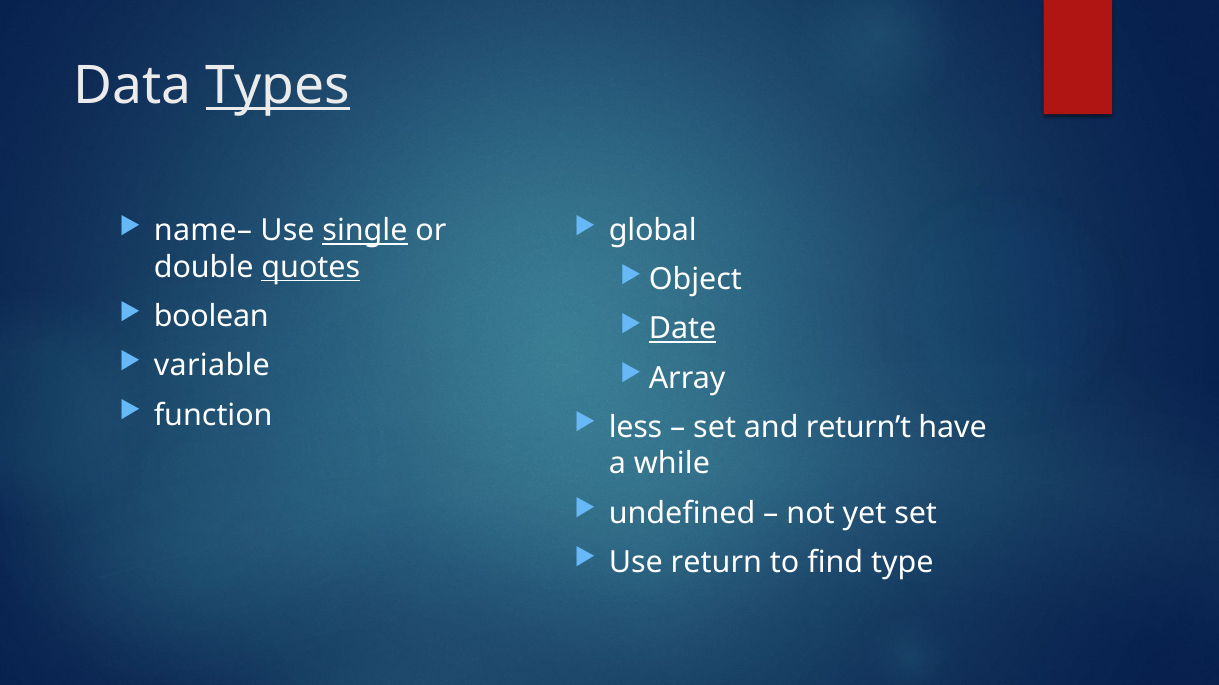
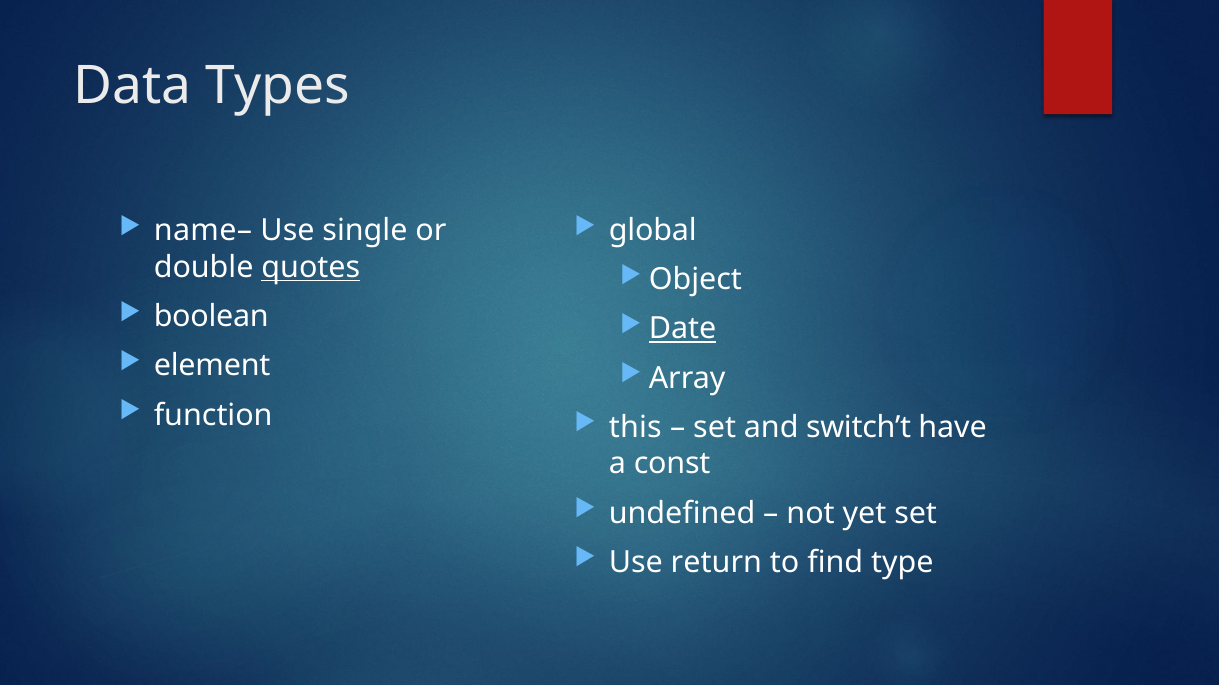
Types underline: present -> none (278, 86)
single underline: present -> none (365, 231)
variable: variable -> element (212, 366)
less: less -> this (635, 428)
return’t: return’t -> switch’t (859, 428)
while: while -> const (672, 464)
